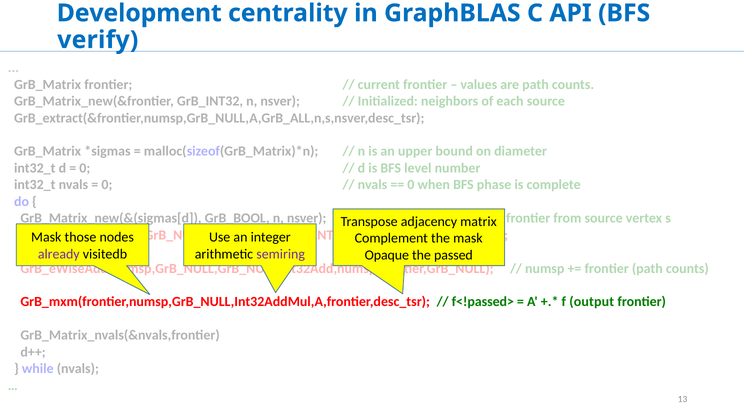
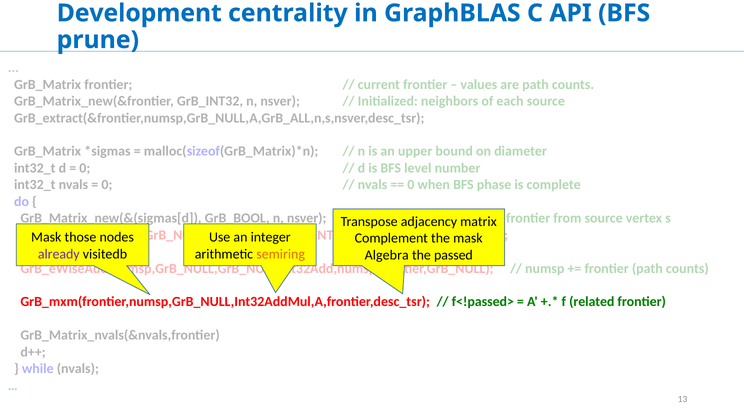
verify: verify -> prune (98, 40)
semiring colour: purple -> orange (281, 254)
Opaque: Opaque -> Algebra (387, 255)
output: output -> related (592, 302)
